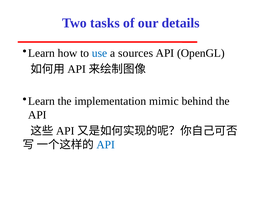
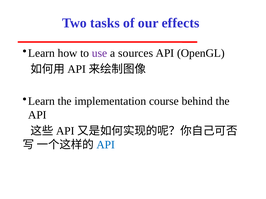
details: details -> effects (181, 23)
use colour: blue -> purple (100, 53)
mimic: mimic -> course (164, 101)
